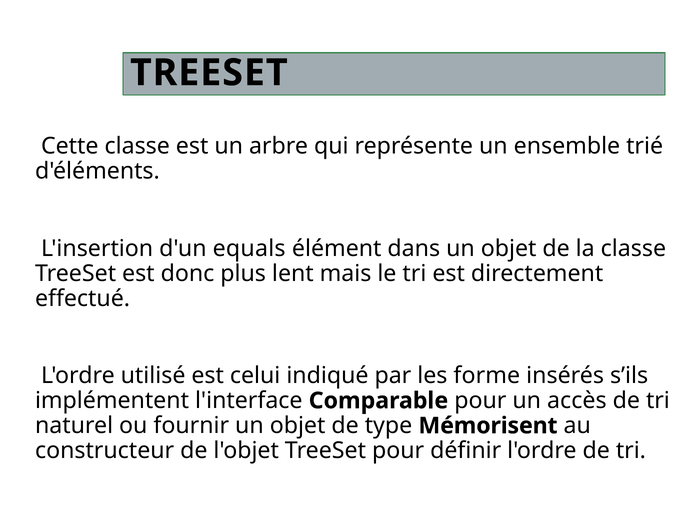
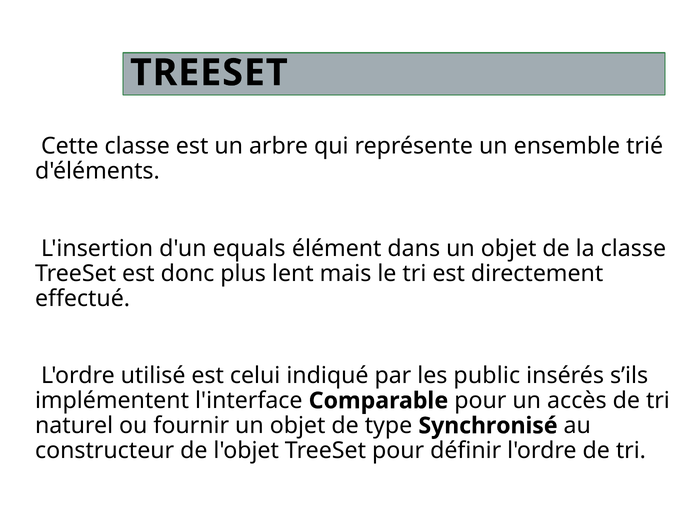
forme: forme -> public (487, 375)
Mémorisent: Mémorisent -> Synchronisé (488, 425)
